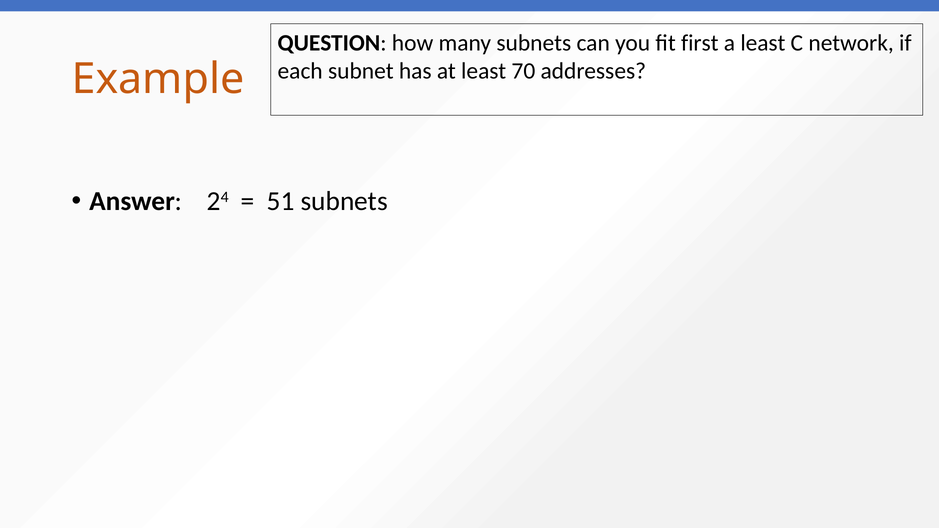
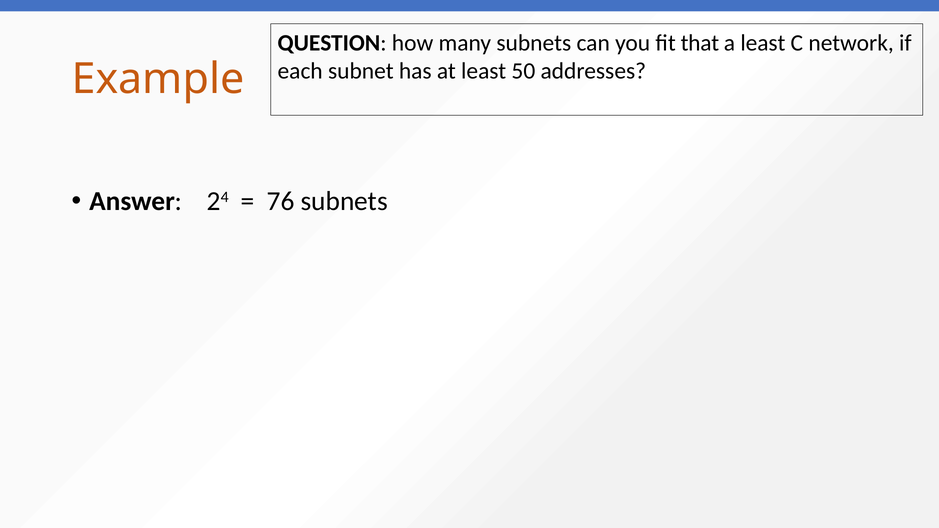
first: first -> that (700, 43)
70: 70 -> 50 (523, 71)
51: 51 -> 76 (281, 201)
